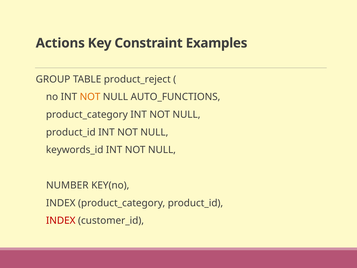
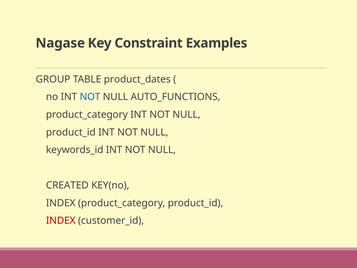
Actions: Actions -> Nagase (60, 43)
product_reject: product_reject -> product_dates (137, 79)
NOT colour: orange -> blue (90, 97)
NUMBER: NUMBER -> CREATED (67, 185)
